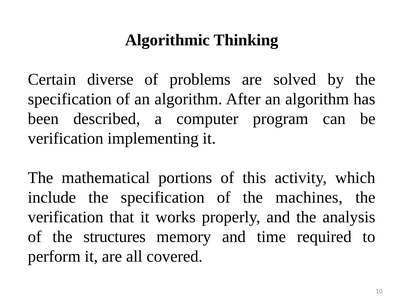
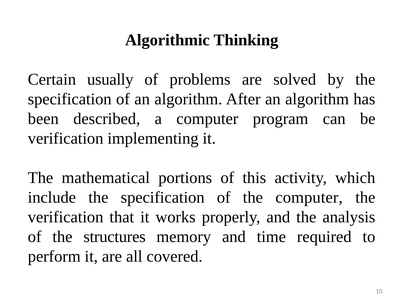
diverse: diverse -> usually (110, 79)
the machines: machines -> computer (309, 198)
